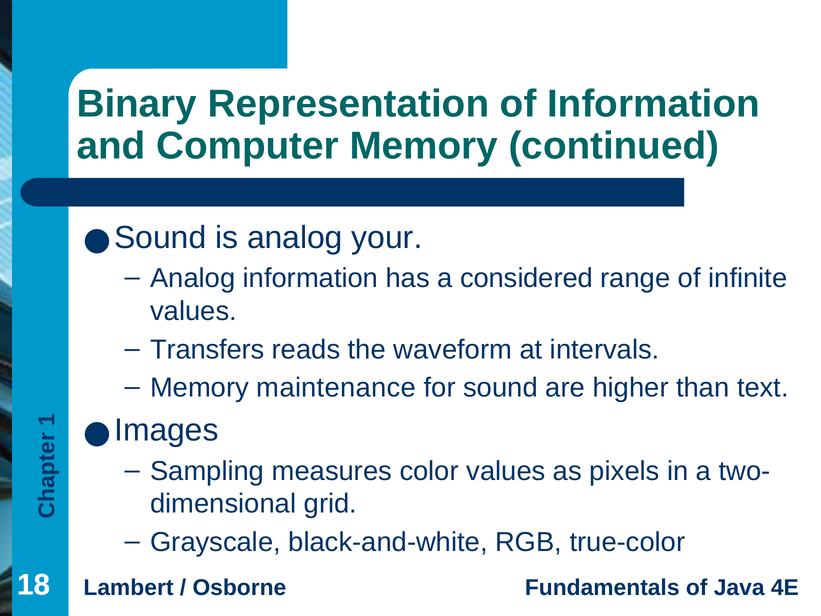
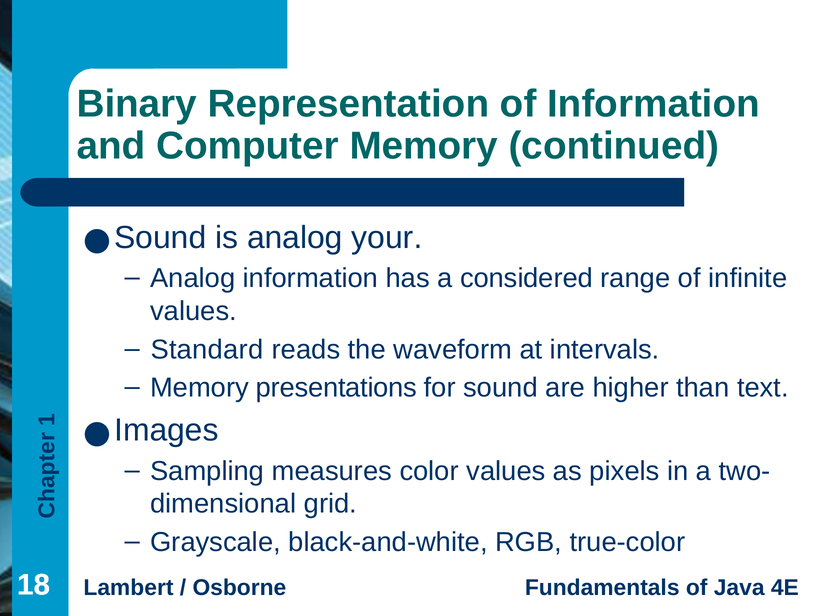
Transfers: Transfers -> Standard (207, 349)
maintenance: maintenance -> presentations (336, 388)
